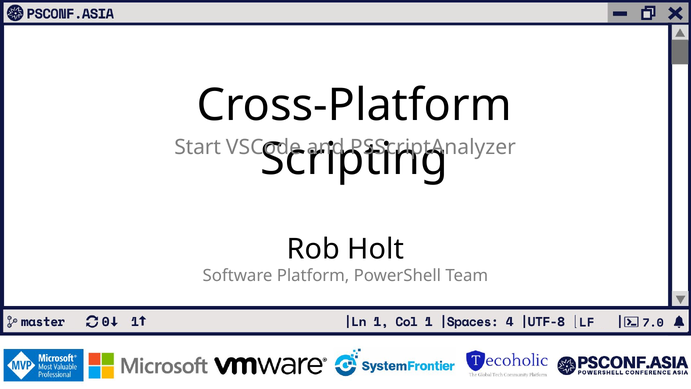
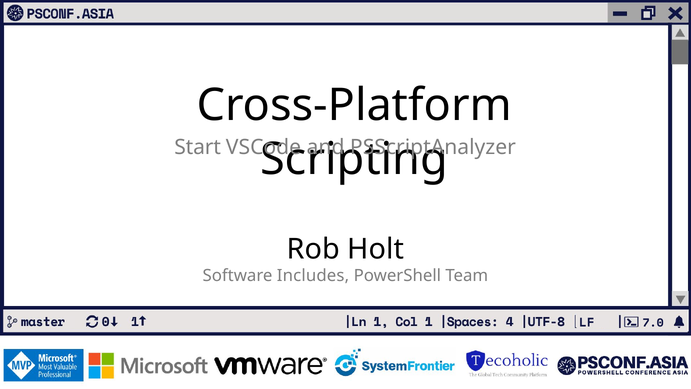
Platform: Platform -> Includes (313, 276)
